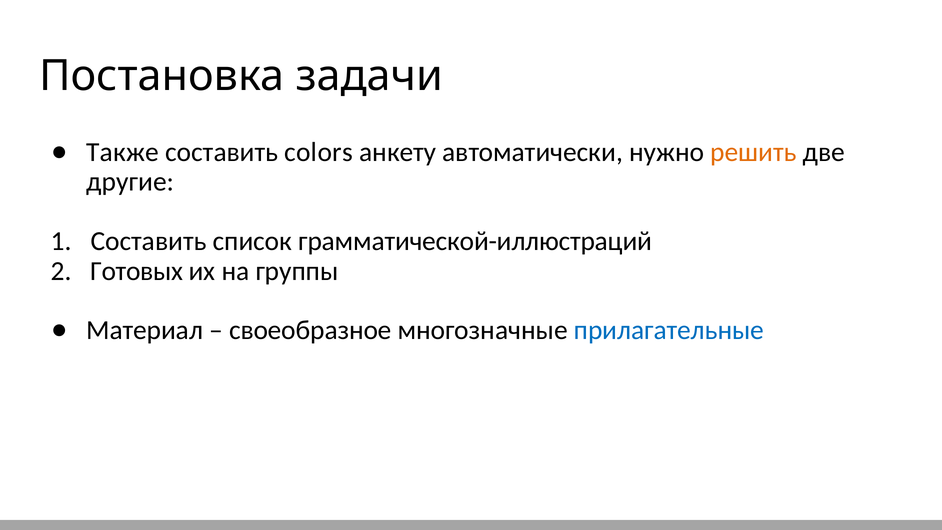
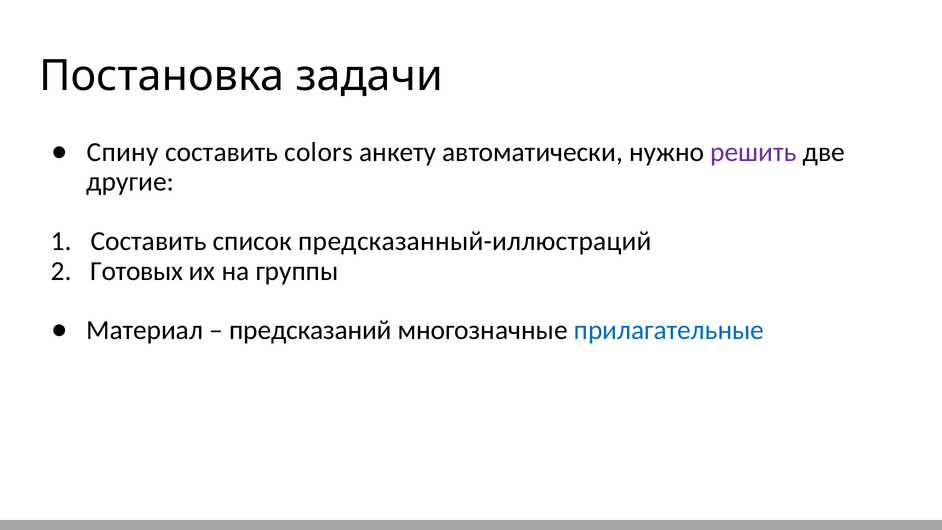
Также: Также -> Спину (123, 152)
решить colour: orange -> purple (754, 152)
грамматической-иллюстраций: грамматической-иллюстраций -> предсказанный-иллюстраций (475, 241)
своеобразное: своеобразное -> предсказаний (310, 330)
